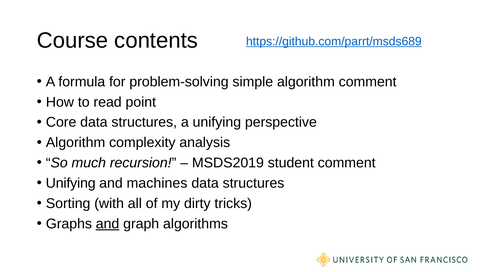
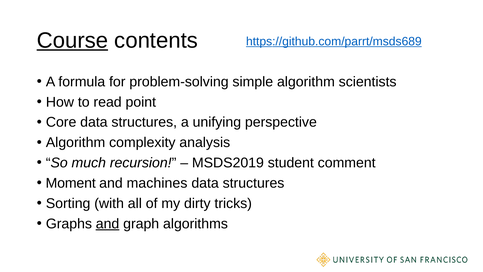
Course underline: none -> present (72, 41)
algorithm comment: comment -> scientists (368, 82)
Unifying: Unifying -> Moment (71, 183)
